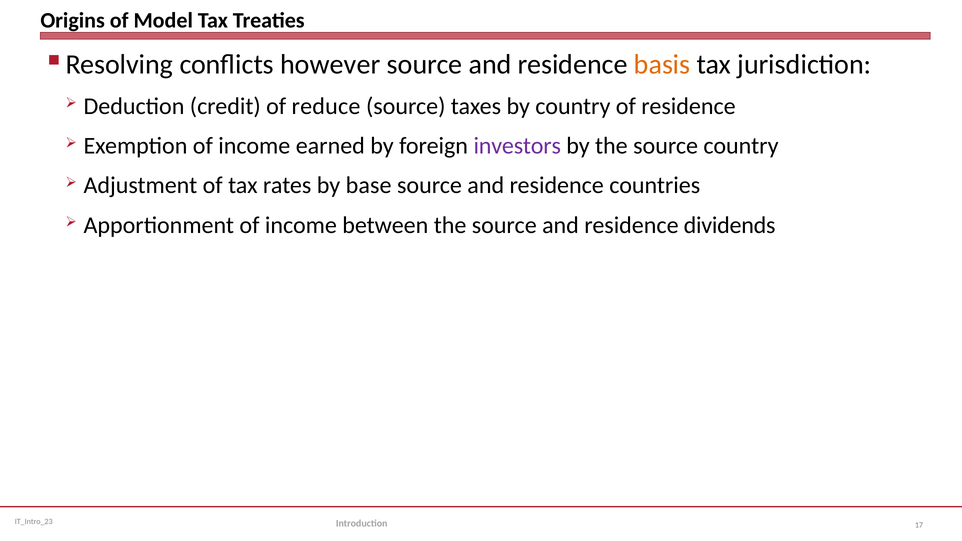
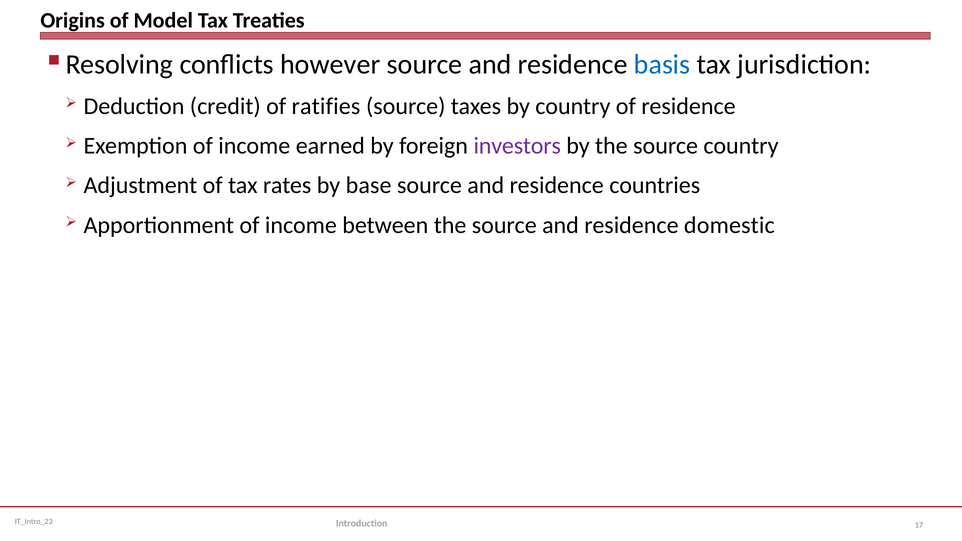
basis colour: orange -> blue (662, 64)
reduce: reduce -> ratifies (326, 106)
dividends: dividends -> domestic (729, 225)
